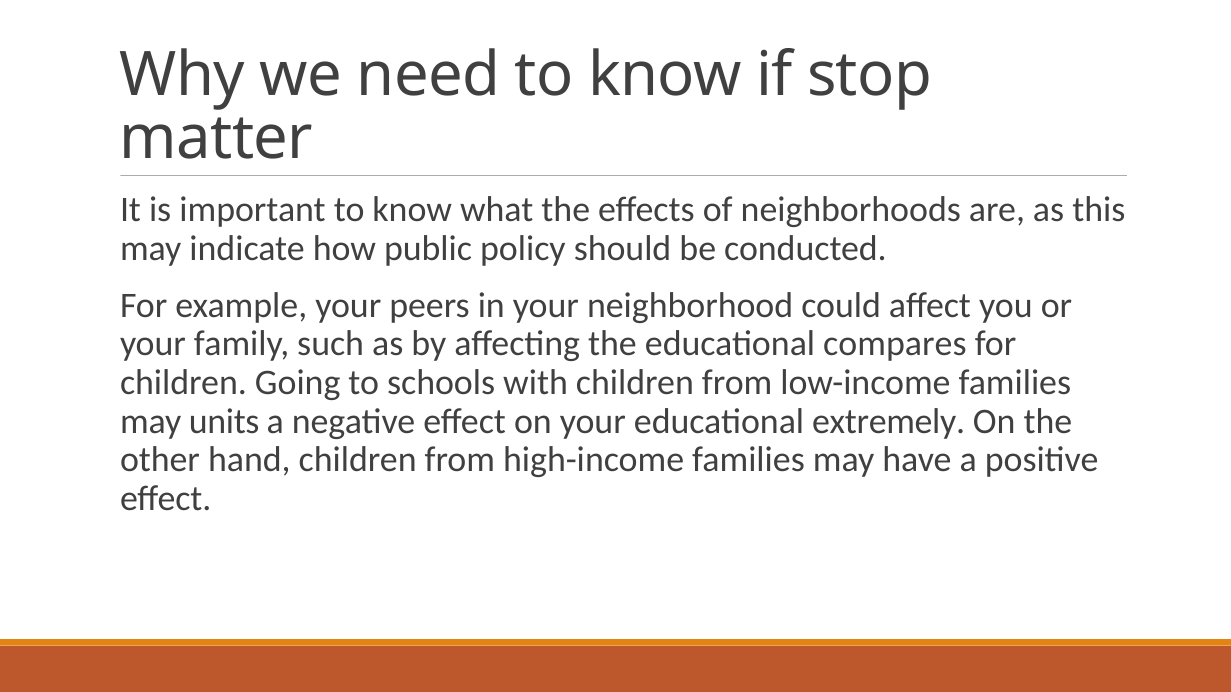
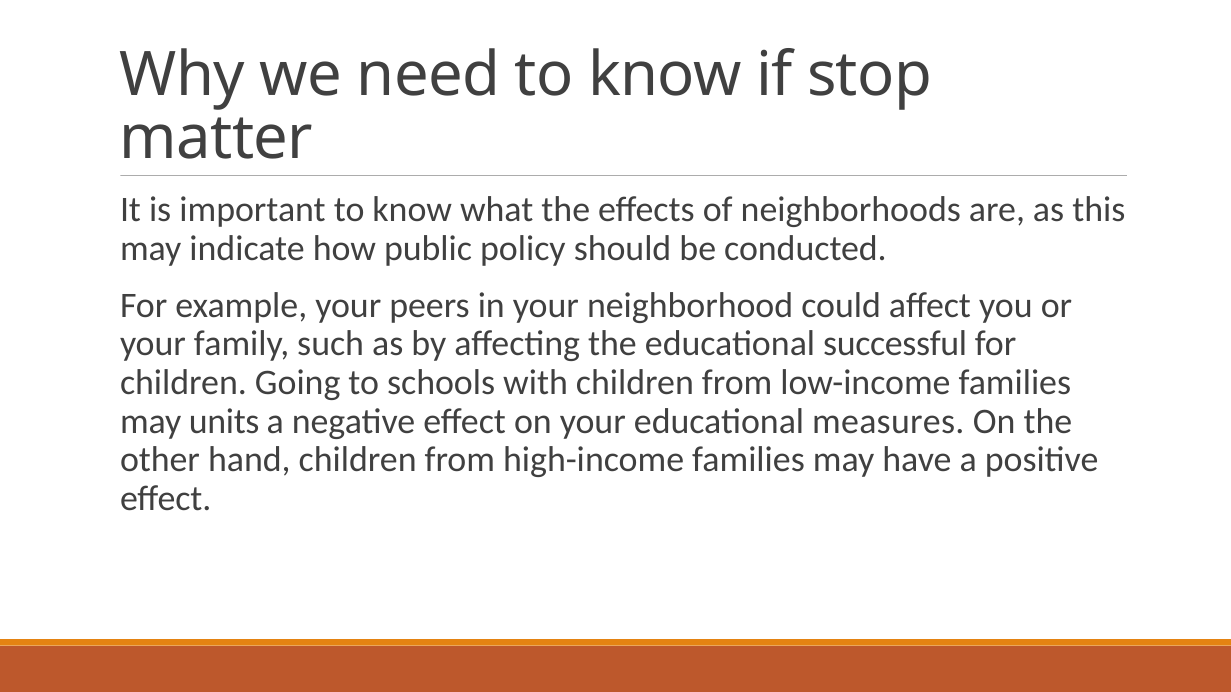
compares: compares -> successful (895, 344)
extremely: extremely -> measures (888, 422)
